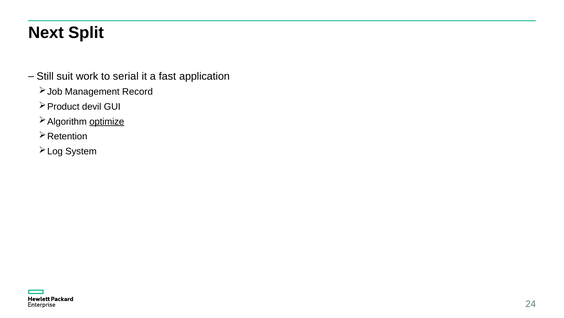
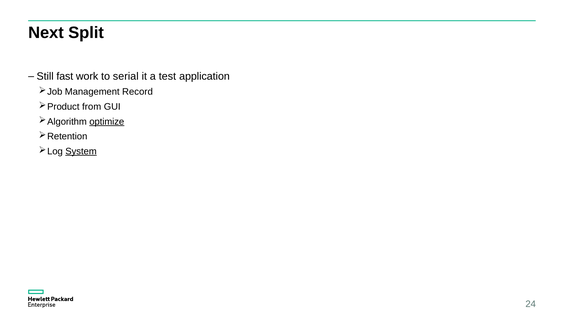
suit: suit -> fast (65, 76)
fast: fast -> test (167, 76)
devil: devil -> from (92, 106)
System underline: none -> present (81, 151)
